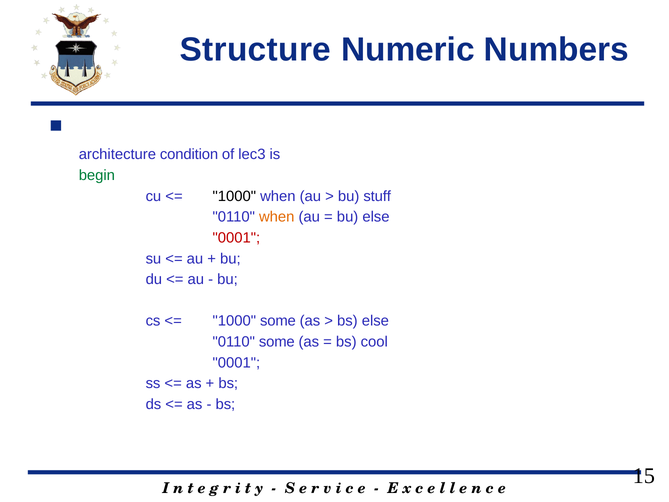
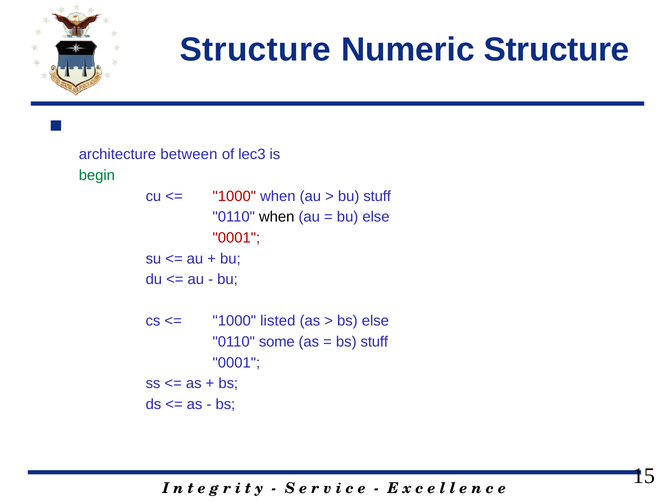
Numeric Numbers: Numbers -> Structure (557, 50)
condition: condition -> between (189, 154)
1000 colour: black -> red (234, 196)
when colour: orange -> black (277, 217)
1000 some: some -> listed (278, 321)
bs cool: cool -> stuff (374, 342)
